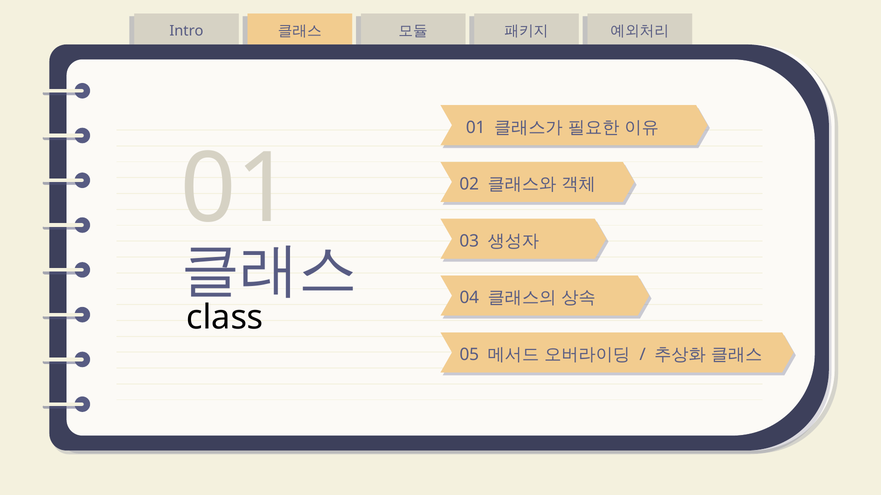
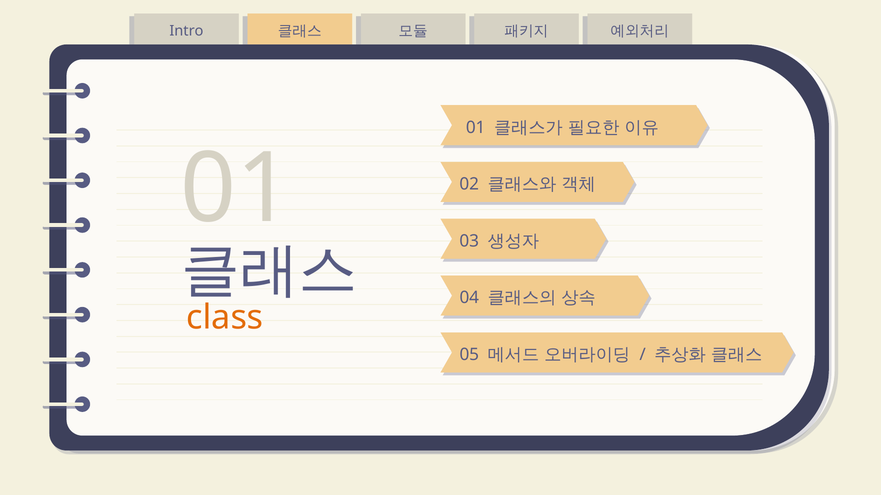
class colour: black -> orange (225, 318)
